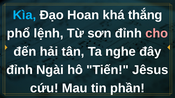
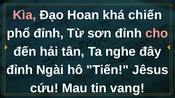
Kìa colour: light blue -> pink (24, 15)
thắng: thắng -> chiến (145, 15)
phổ lệnh: lệnh -> đỉnh (49, 33)
phần: phần -> vang (127, 89)
